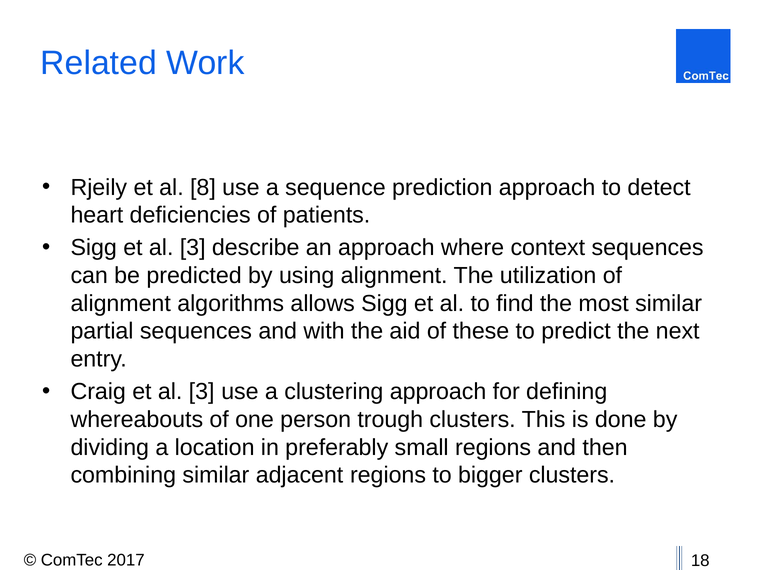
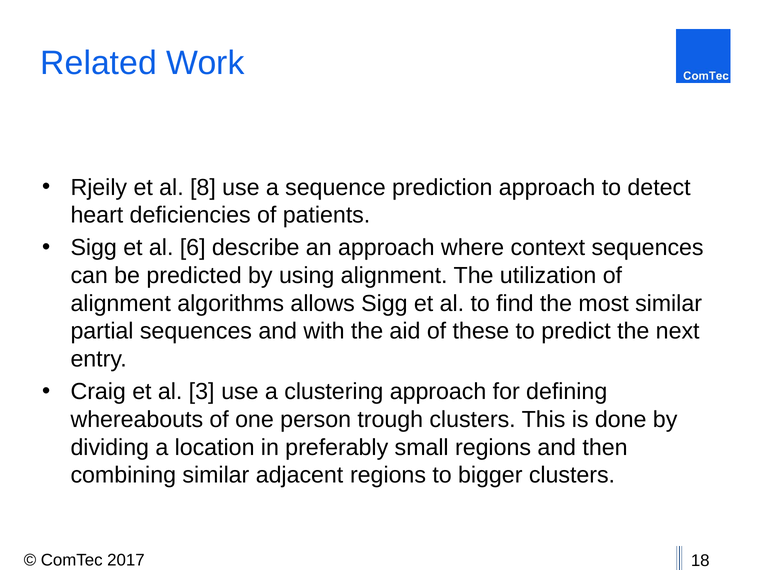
Sigg et al 3: 3 -> 6 (193, 248)
